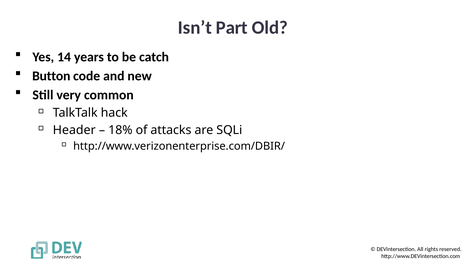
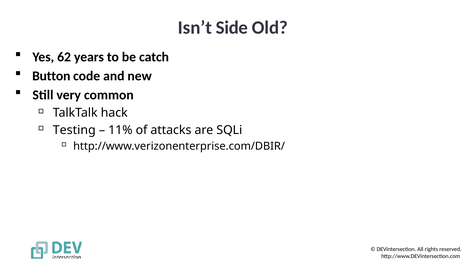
Part: Part -> Side (232, 28)
14: 14 -> 62 (64, 57)
Header: Header -> Testing (74, 130)
18%: 18% -> 11% (120, 130)
